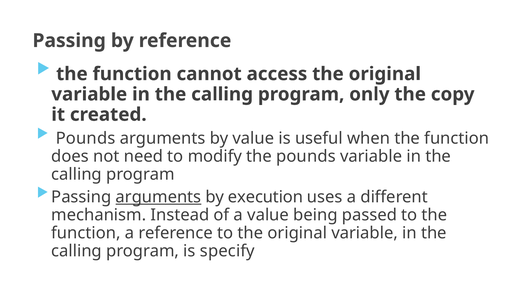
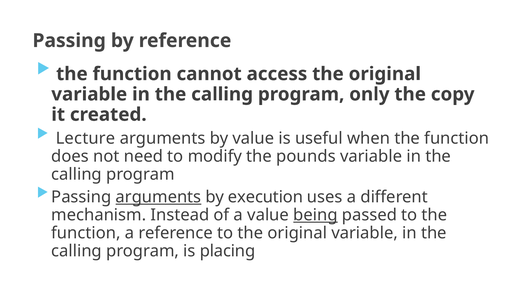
Pounds: Pounds -> Lecture (86, 138)
being underline: none -> present (315, 215)
specify: specify -> placing (228, 251)
